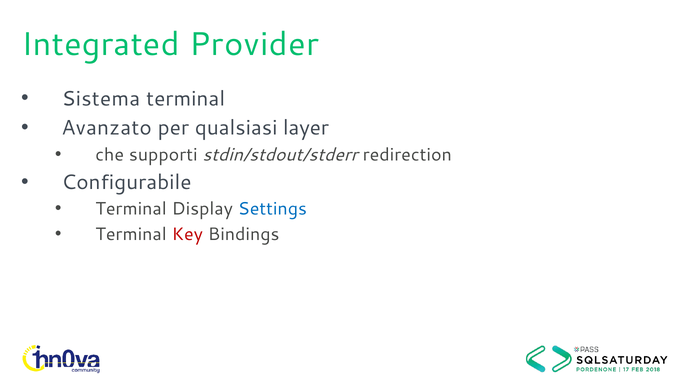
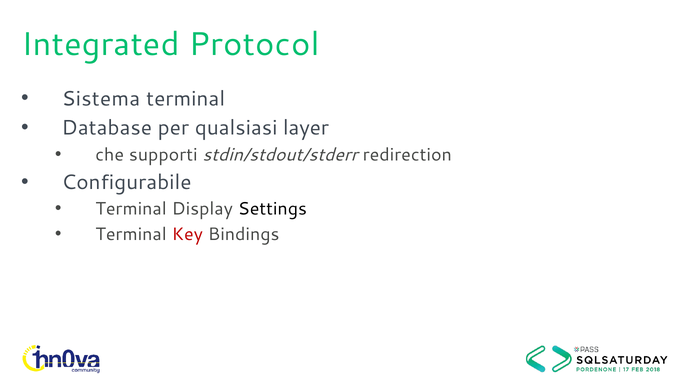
Provider: Provider -> Protocol (254, 45)
Avanzato: Avanzato -> Database (107, 128)
Settings colour: blue -> black (272, 209)
